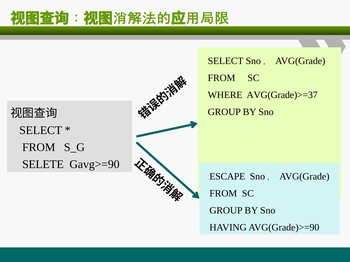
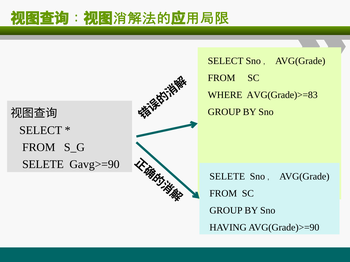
AVG(Grade)>=37: AVG(Grade)>=37 -> AVG(Grade)>=83 (282, 95)
ESCAPE: ESCAPE -> SELETE (227, 177)
